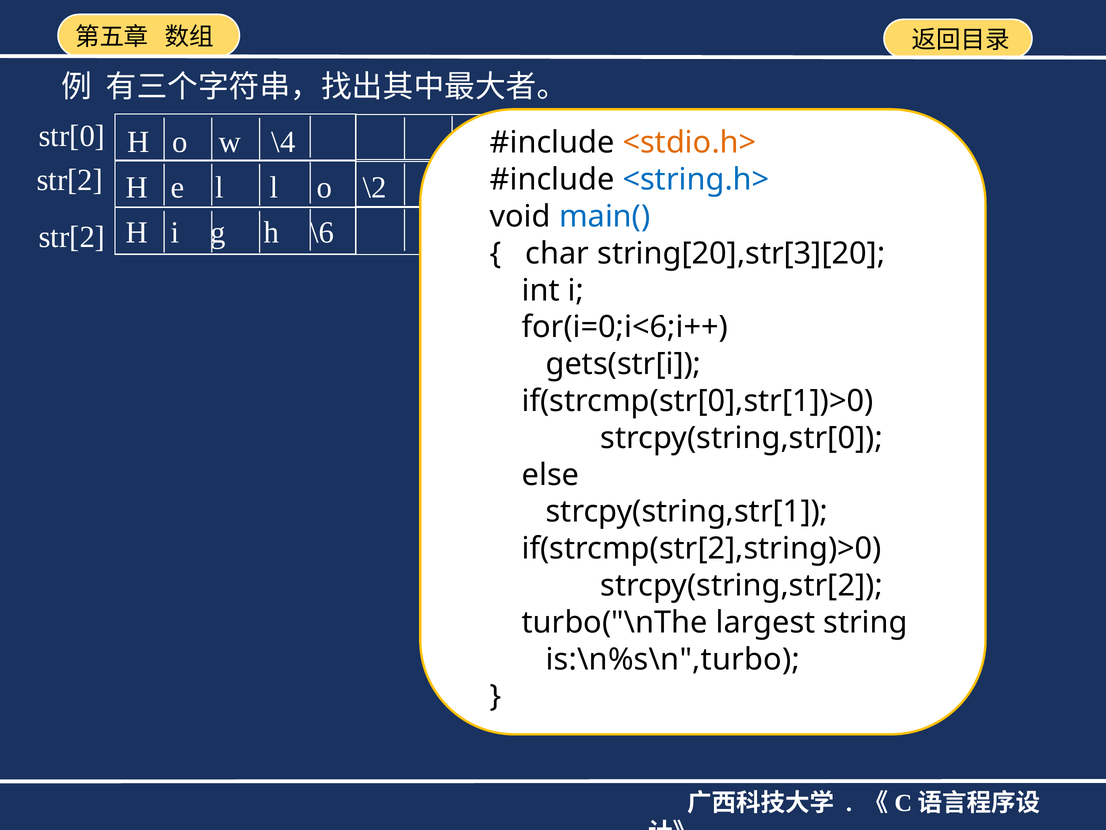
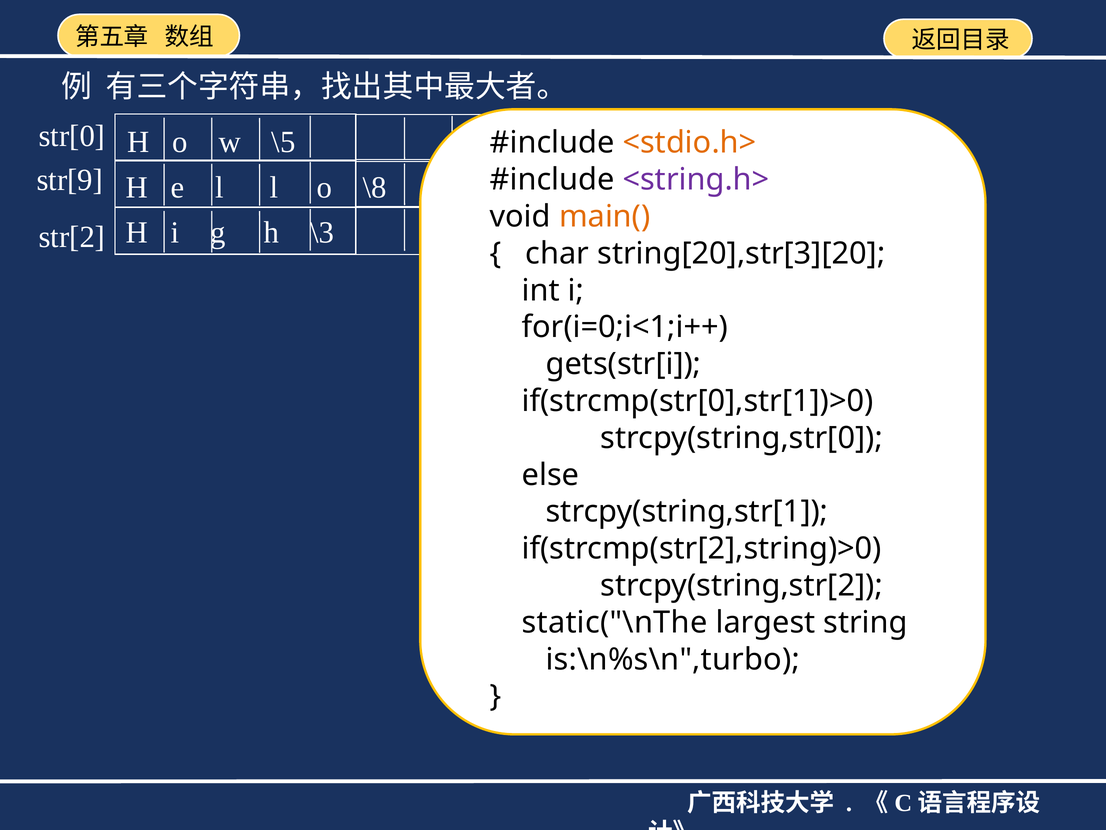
\4: \4 -> \5 (283, 142)
str[2: str[2 -> str[9 (70, 180)
<string.h> colour: blue -> purple (696, 180)
\2: \2 -> \8 (375, 187)
main( colour: blue -> orange (605, 216)
\6: \6 -> \3 (322, 232)
for(i=0;i<6;i++: for(i=0;i<6;i++ -> for(i=0;i<1;i++ (625, 327)
turbo("\nThe: turbo("\nThe -> static("\nThe (615, 622)
